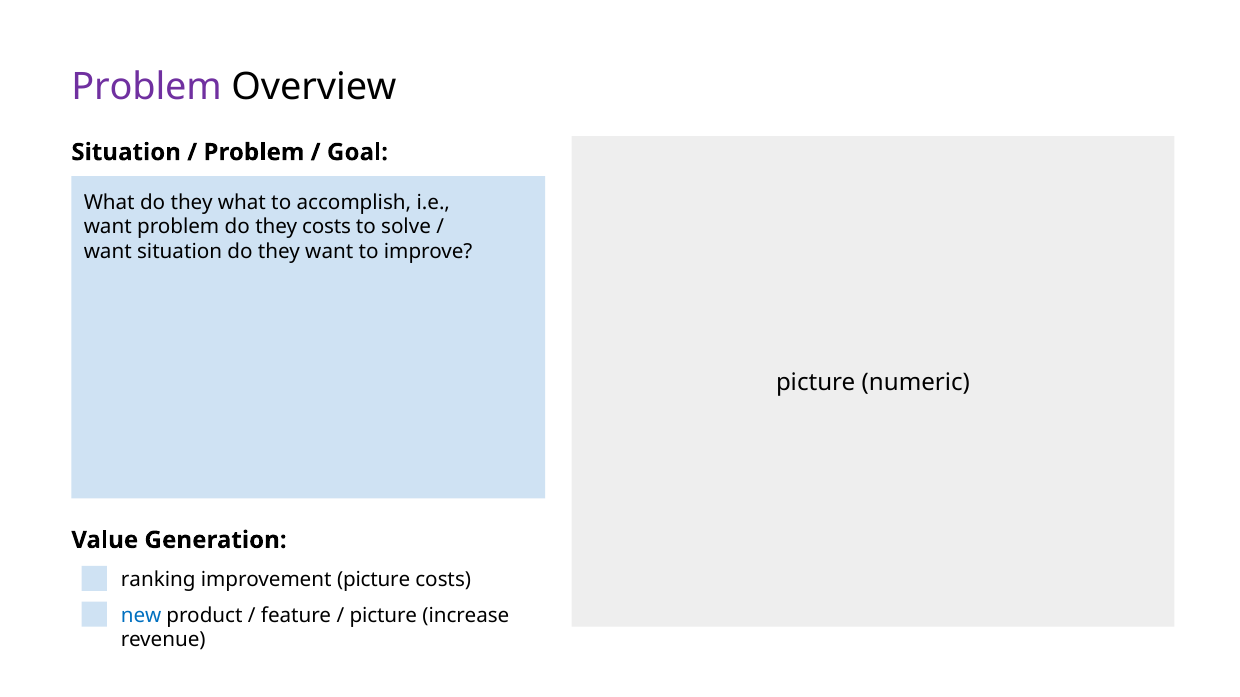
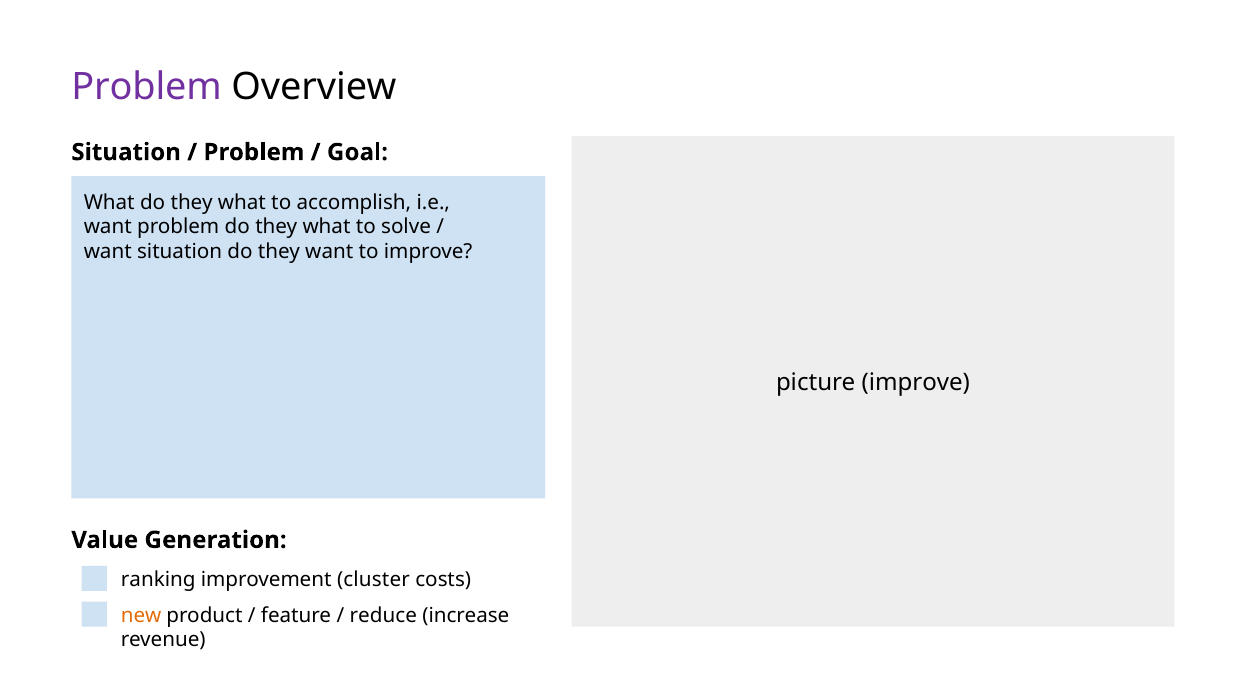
problem do they costs: costs -> what (327, 227)
picture numeric: numeric -> improve (916, 383)
improvement picture: picture -> cluster (373, 580)
new colour: blue -> orange (141, 616)
picture: picture -> reduce (383, 616)
